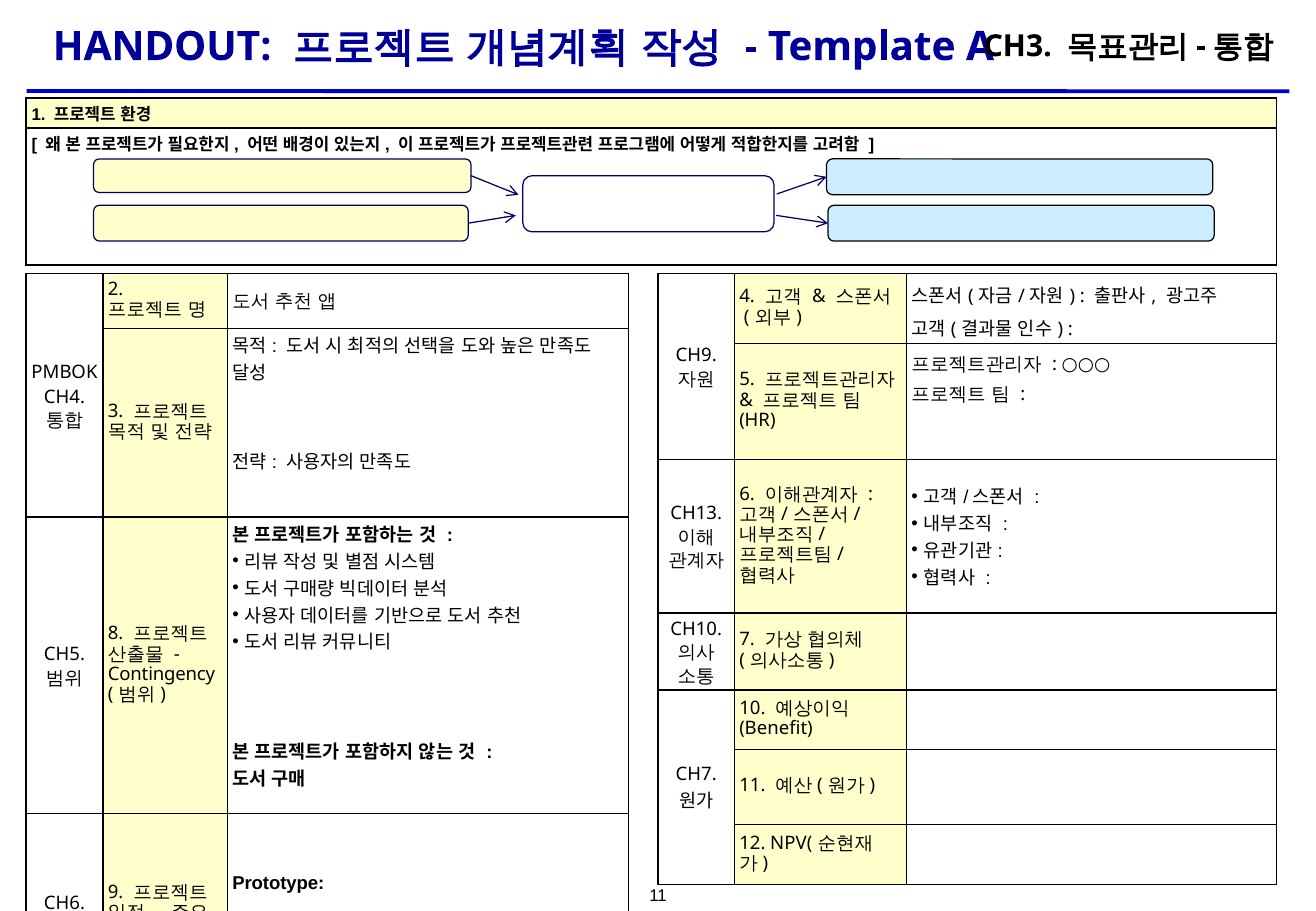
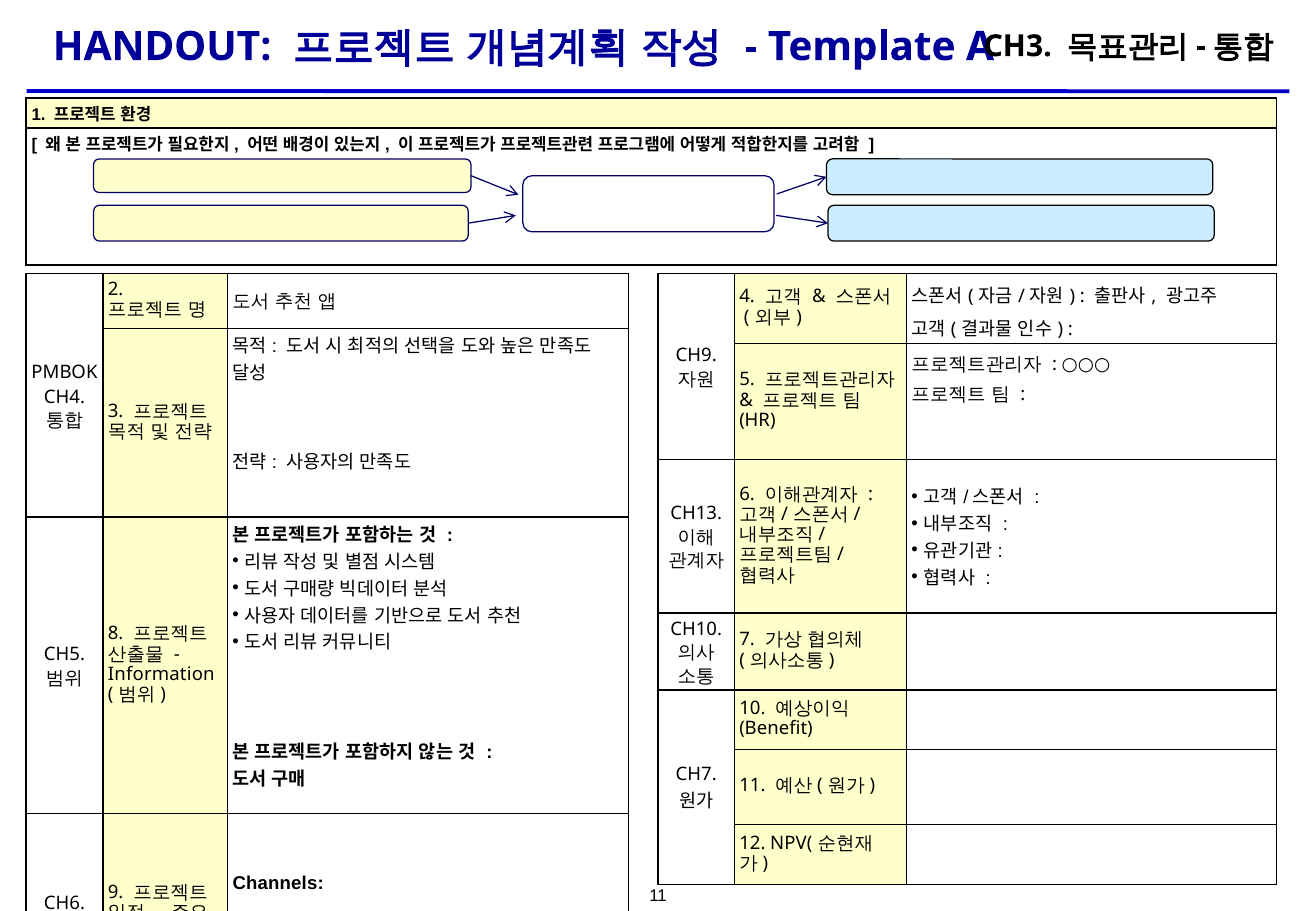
Contingency: Contingency -> Information (161, 674)
Prototype: Prototype -> Channels (278, 883)
